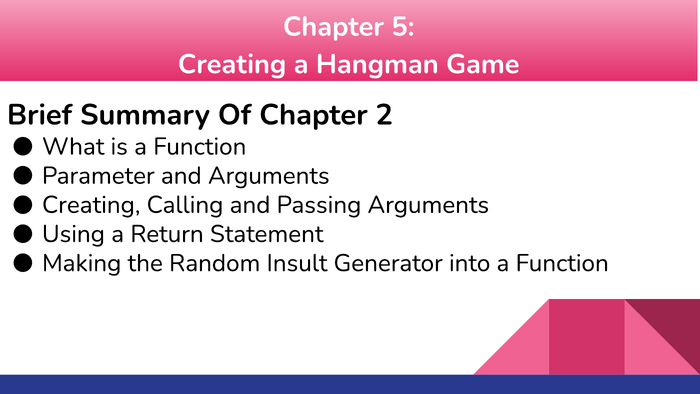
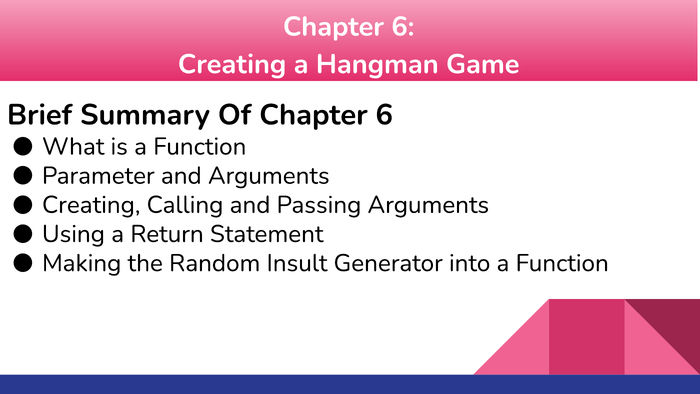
5: 5 -> 6 (403, 27)
Of Chapter 2: 2 -> 6 (384, 115)
